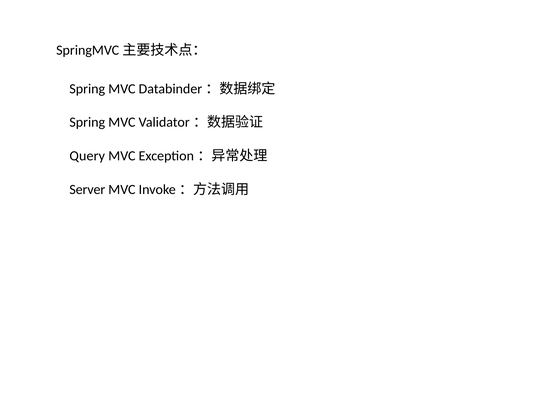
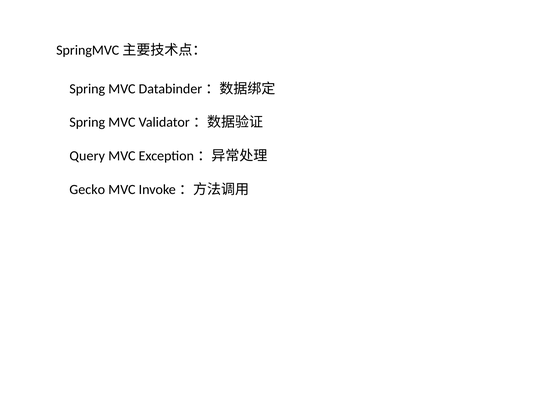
Server: Server -> Gecko (87, 190)
